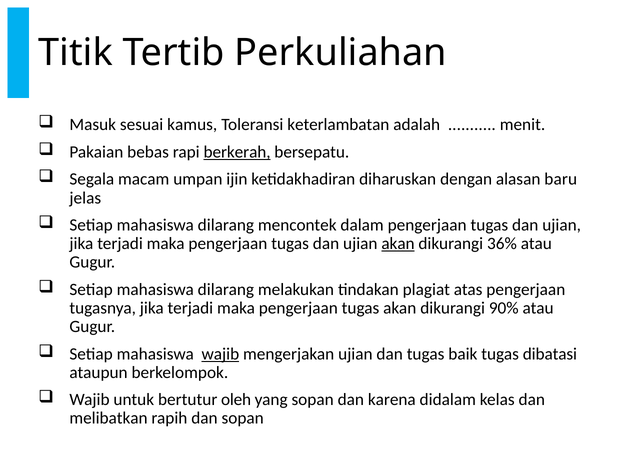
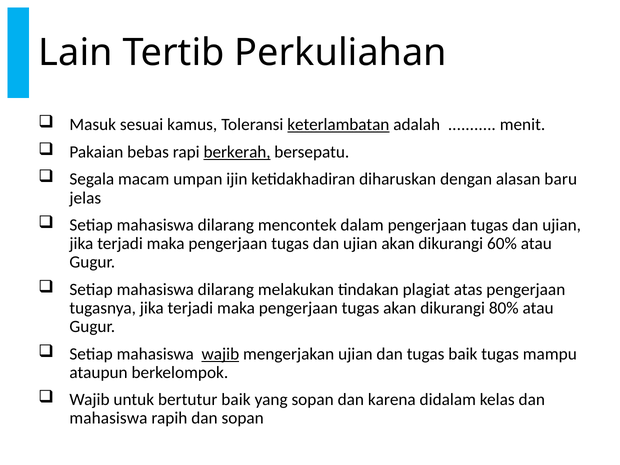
Titik: Titik -> Lain (76, 53)
keterlambatan underline: none -> present (338, 125)
akan underline: present -> none (398, 244)
36%: 36% -> 60% (502, 244)
90%: 90% -> 80% (504, 308)
dibatasi: dibatasi -> mampu (550, 354)
bertutur oleh: oleh -> baik (236, 400)
melibatkan: melibatkan -> mahasiswa (108, 418)
